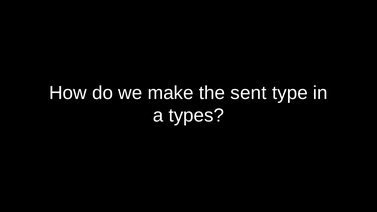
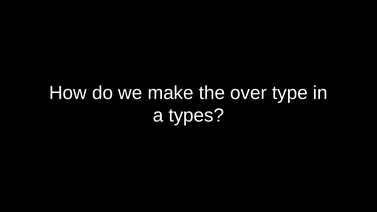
sent: sent -> over (249, 93)
